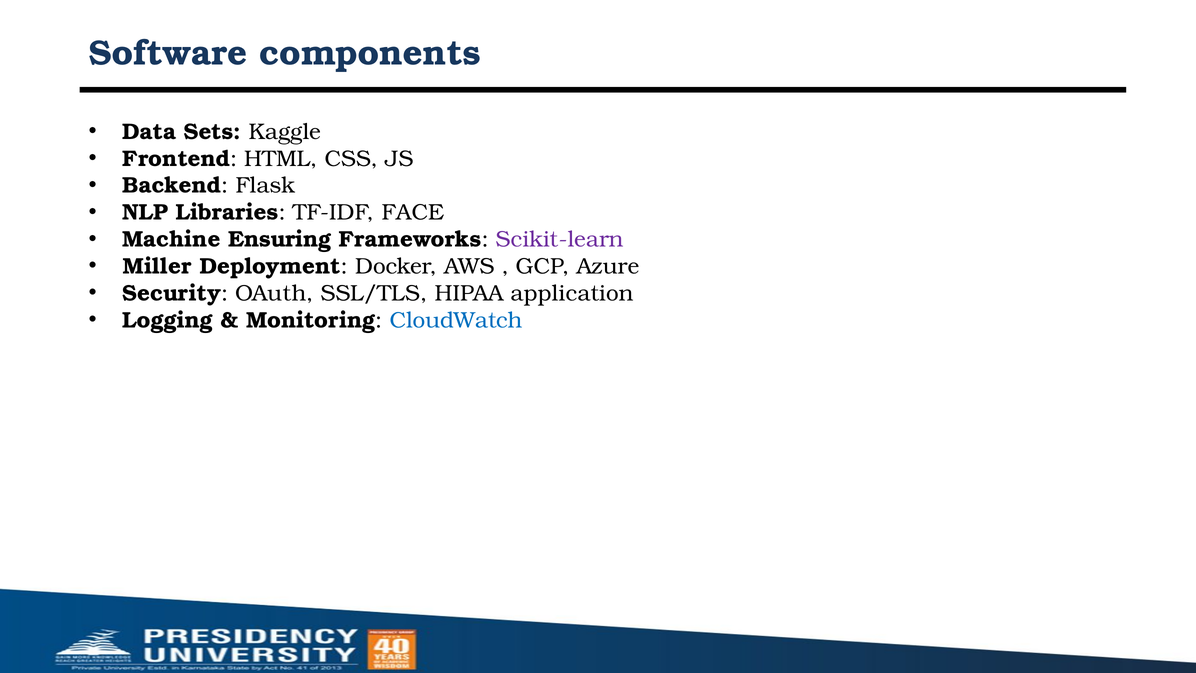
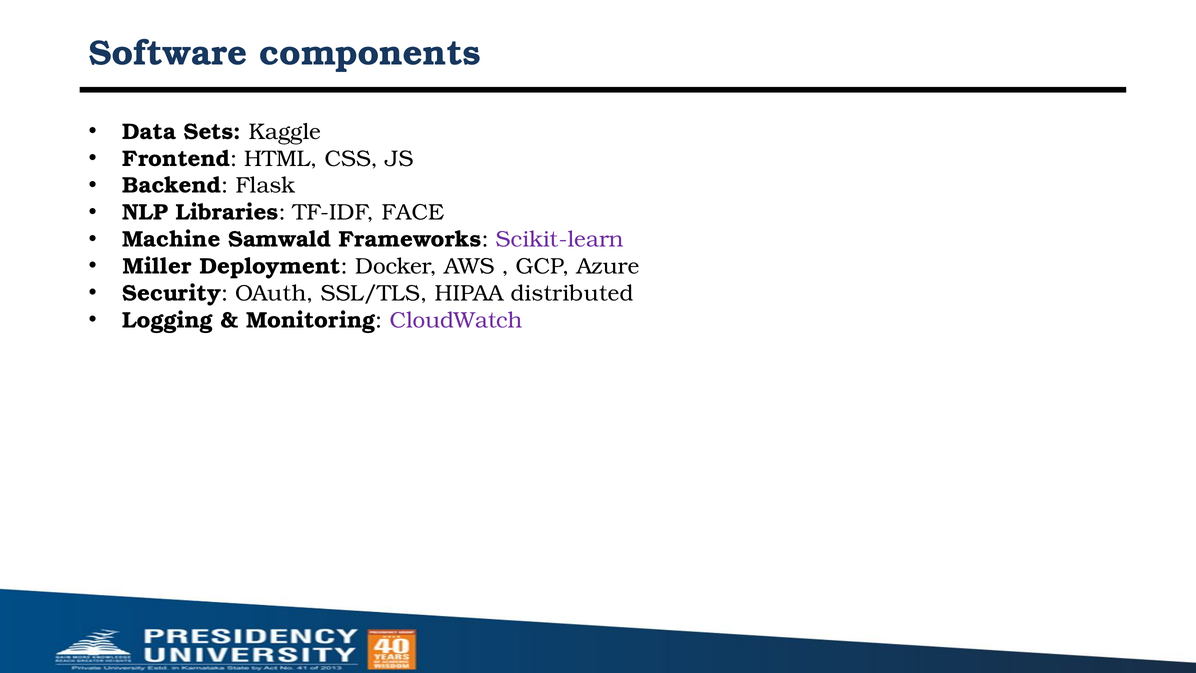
Ensuring: Ensuring -> Samwald (280, 239)
application: application -> distributed (572, 293)
CloudWatch colour: blue -> purple (456, 320)
